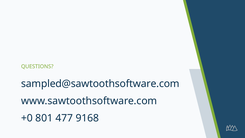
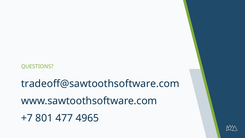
sampled@sawtoothsoftware.com: sampled@sawtoothsoftware.com -> tradeoff@sawtoothsoftware.com (100, 84)
+0: +0 -> +7 (27, 118)
9168: 9168 -> 4965 (87, 118)
